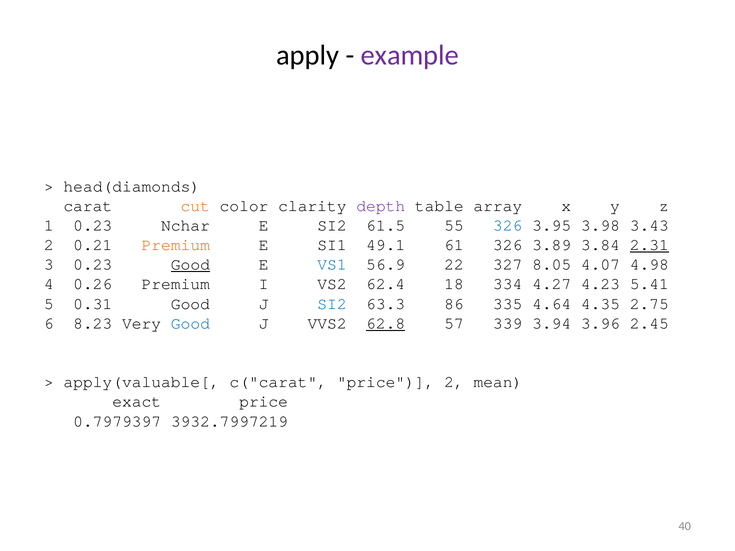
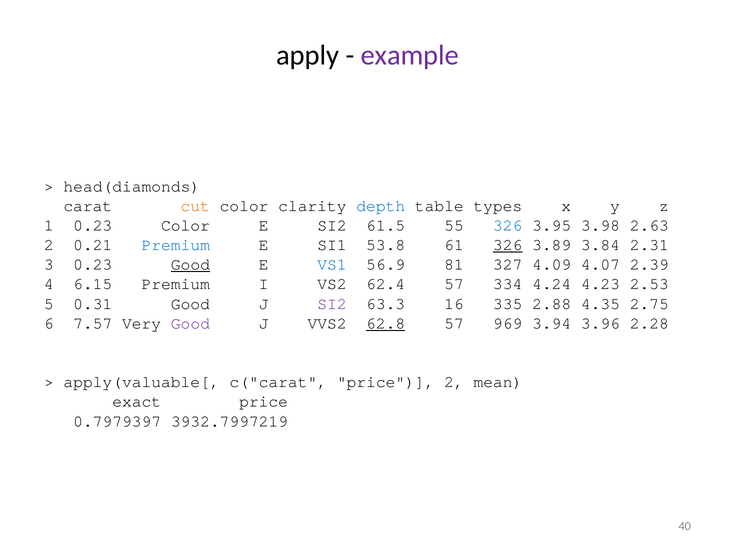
depth colour: purple -> blue (381, 206)
array: array -> types (498, 206)
0.23 Nchar: Nchar -> Color (185, 225)
3.43: 3.43 -> 2.63 (649, 225)
Premium colour: orange -> blue (176, 245)
49.1: 49.1 -> 53.8 (386, 245)
326 underline: none -> present (508, 245)
2.31 underline: present -> none (649, 245)
22: 22 -> 81 (454, 265)
8.05: 8.05 -> 4.09 (552, 265)
4.98: 4.98 -> 2.39 (649, 265)
0.26: 0.26 -> 6.15 (93, 284)
62.4 18: 18 -> 57 (454, 284)
4.27: 4.27 -> 4.24 (552, 284)
5.41: 5.41 -> 2.53 (649, 284)
SI2 colour: blue -> purple (332, 304)
86: 86 -> 16 (454, 304)
4.64: 4.64 -> 2.88 (552, 304)
8.23: 8.23 -> 7.57 (93, 323)
Good colour: blue -> purple (190, 323)
339: 339 -> 969 (508, 323)
2.45: 2.45 -> 2.28 (649, 323)
